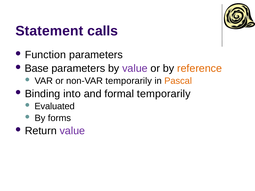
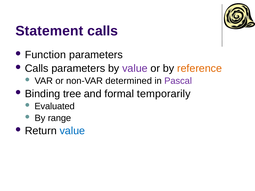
Base: Base -> Calls (37, 68)
non-VAR temporarily: temporarily -> determined (129, 81)
Pascal colour: orange -> purple (178, 81)
into: into -> tree (72, 94)
forms: forms -> range (59, 118)
value colour: purple -> blue (72, 131)
